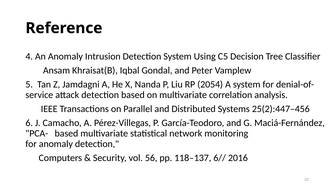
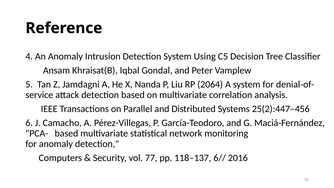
2054: 2054 -> 2064 (210, 84)
56: 56 -> 77 (151, 158)
